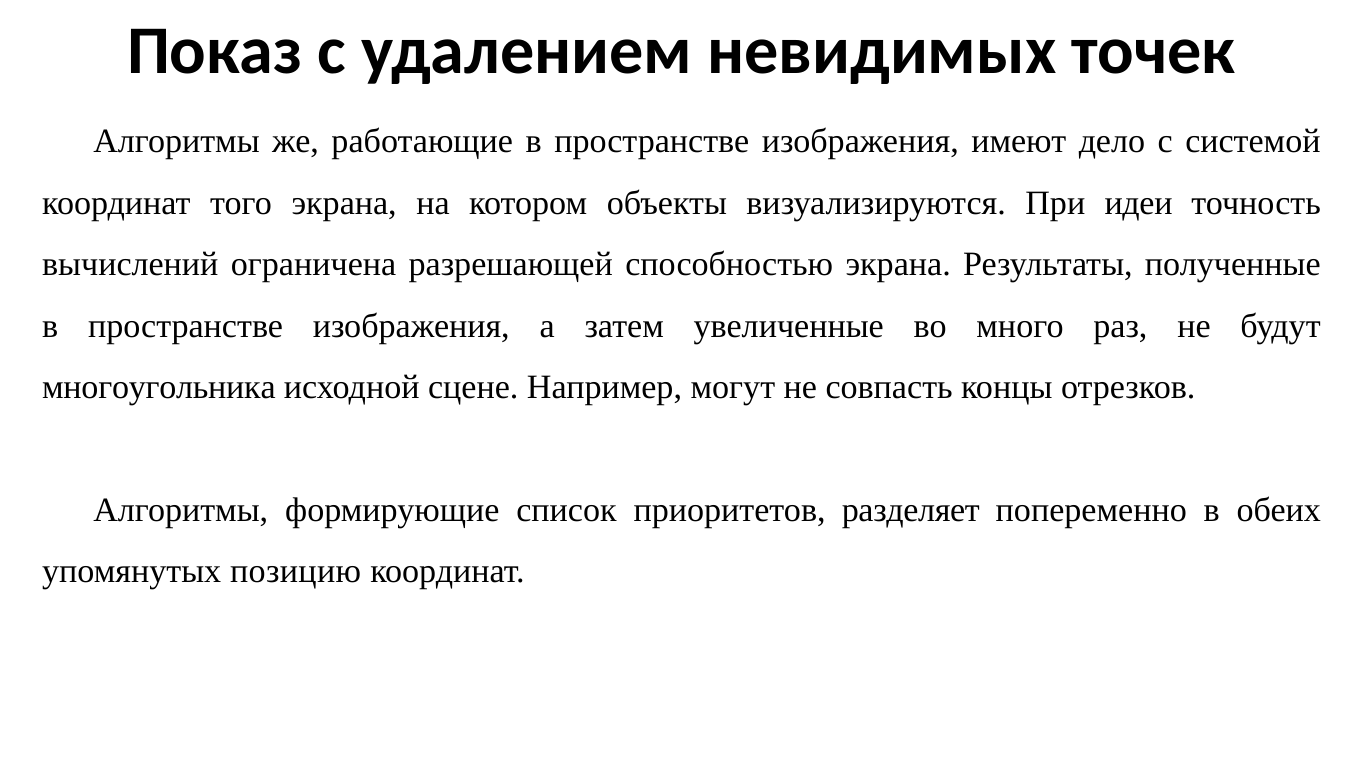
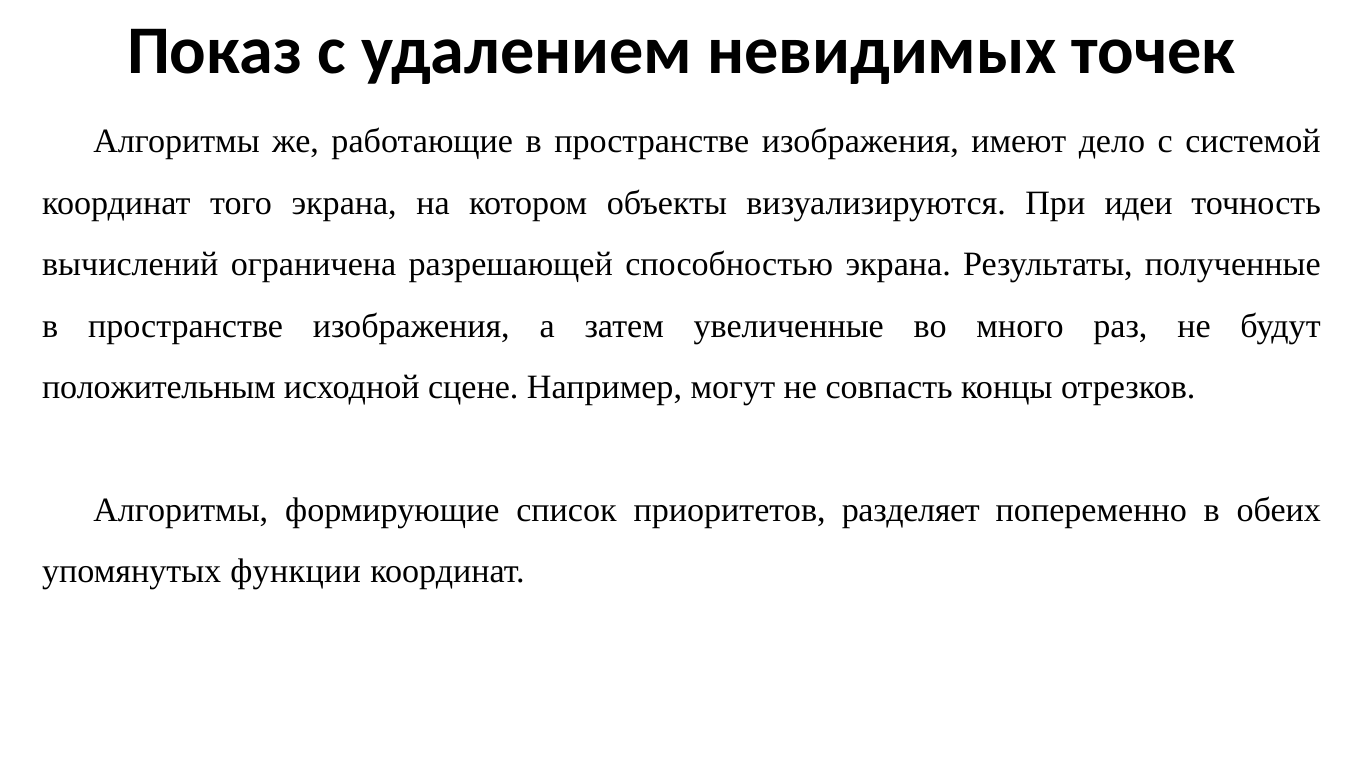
многоугольника: многоугольника -> положительным (159, 387)
позицию: позицию -> функции (296, 571)
